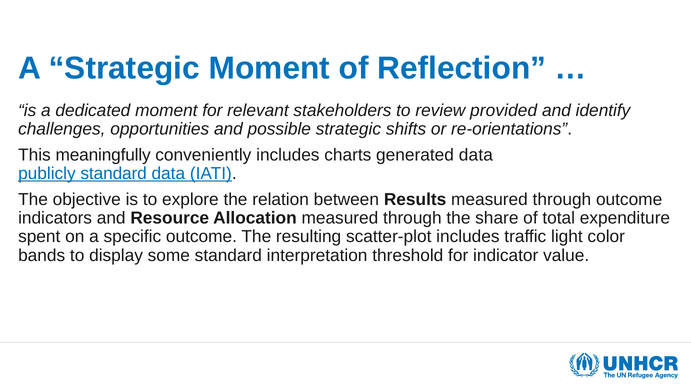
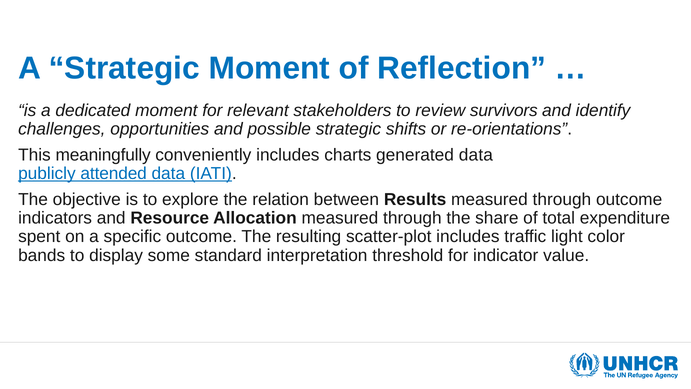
provided: provided -> survivors (504, 110)
publicly standard: standard -> attended (114, 173)
